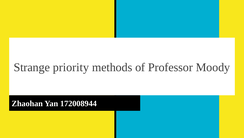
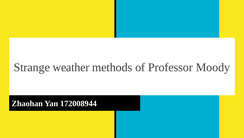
priority: priority -> weather (71, 67)
